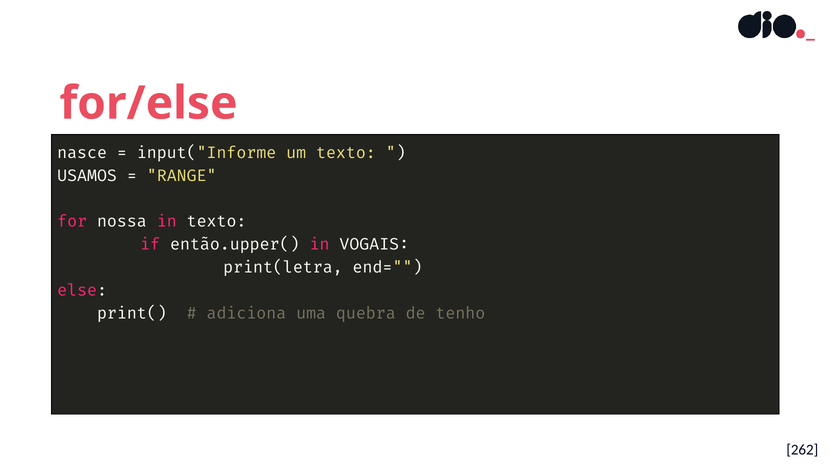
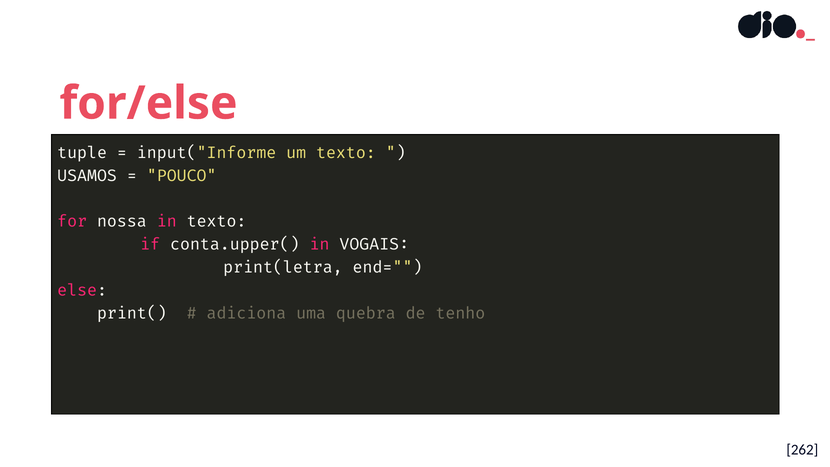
nasce: nasce -> tuple (82, 153)
RANGE: RANGE -> POUCO (182, 176)
então.upper(: então.upper( -> conta.upper( (235, 244)
